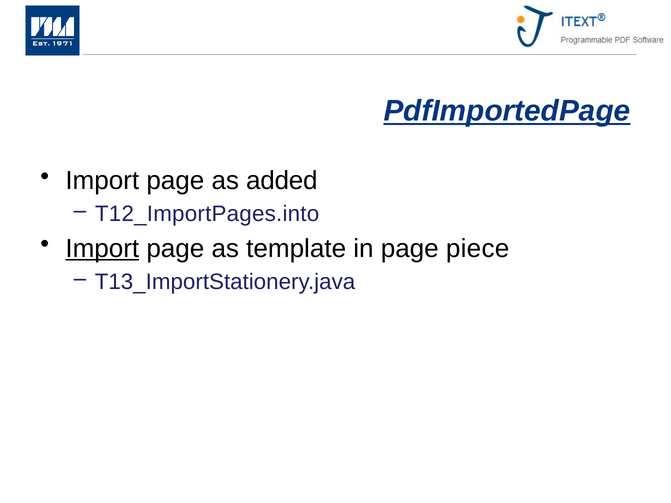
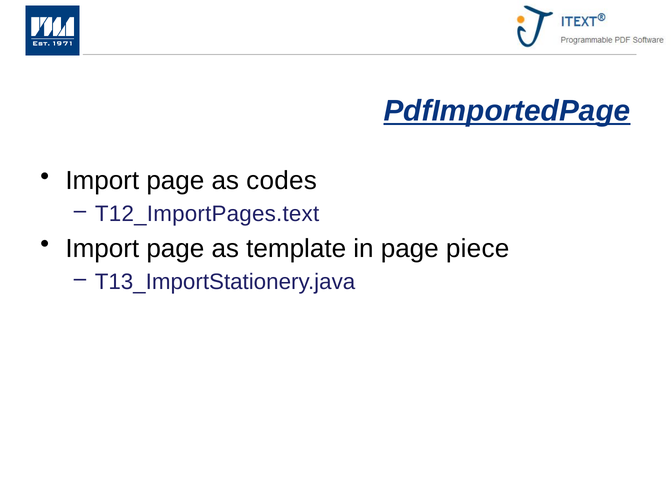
added: added -> codes (282, 181)
T12_ImportPages.into: T12_ImportPages.into -> T12_ImportPages.text (207, 214)
Import underline: present -> none (102, 249)
